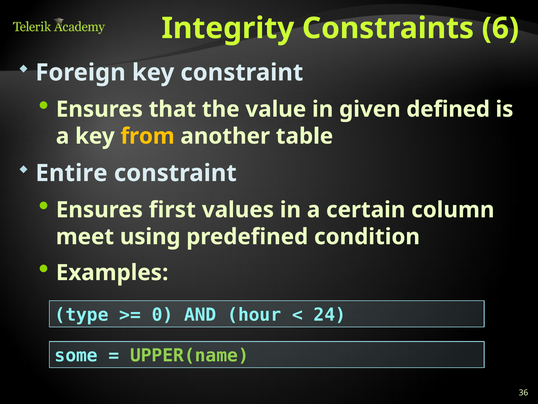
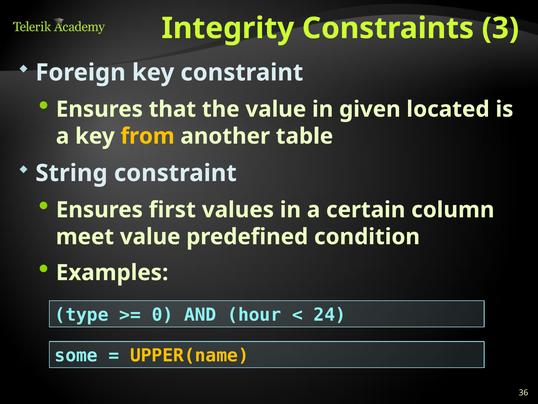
6: 6 -> 3 (500, 28)
defined: defined -> located (448, 109)
Entire: Entire -> String (72, 173)
meet using: using -> value (150, 237)
UPPER(name colour: light green -> yellow (189, 355)
